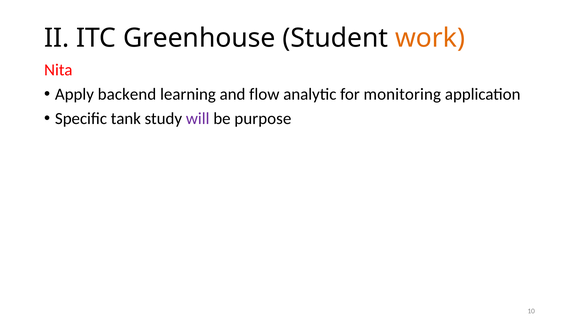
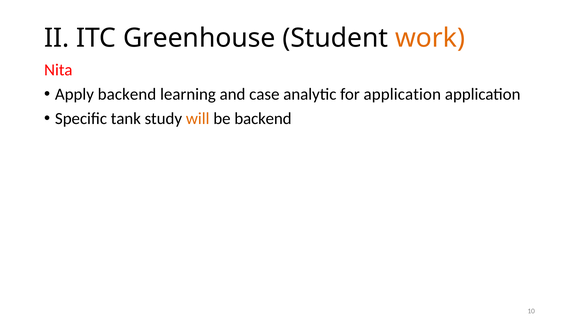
flow: flow -> case (264, 94)
for monitoring: monitoring -> application (402, 94)
will colour: purple -> orange (198, 118)
be purpose: purpose -> backend (263, 118)
